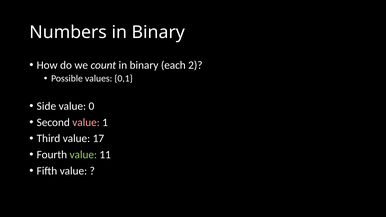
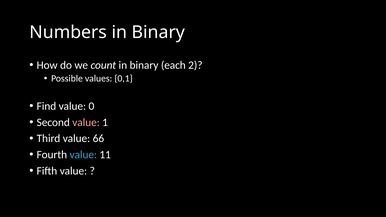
Side: Side -> Find (46, 106)
17: 17 -> 66 (98, 139)
value colour: light green -> light blue (83, 155)
